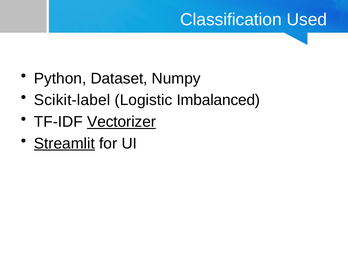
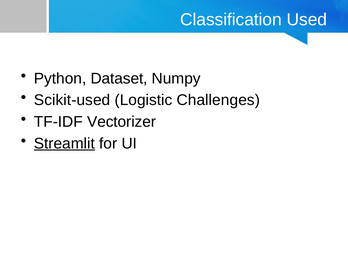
Scikit-label: Scikit-label -> Scikit-used (72, 100)
Imbalanced: Imbalanced -> Challenges (218, 100)
Vectorizer underline: present -> none (122, 122)
